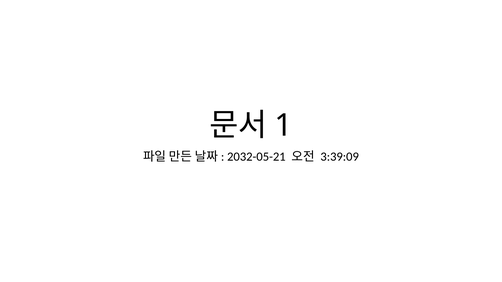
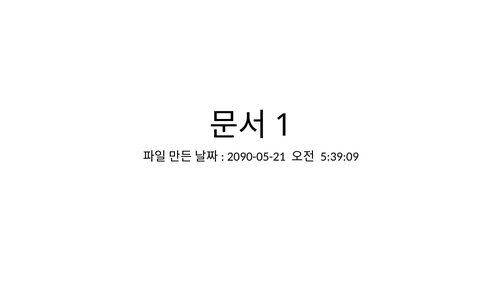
2032-05-21: 2032-05-21 -> 2090-05-21 (256, 157)
3:39:09: 3:39:09 -> 5:39:09 (340, 157)
